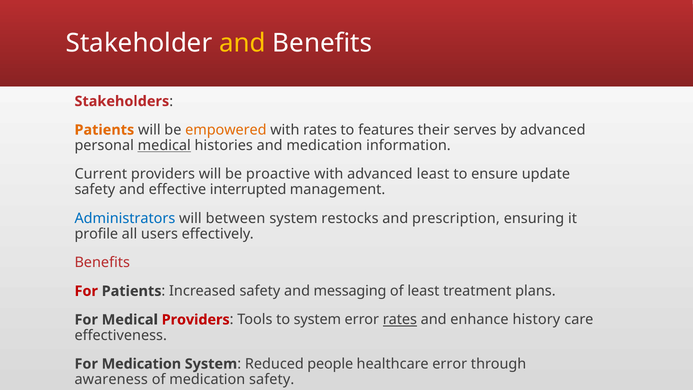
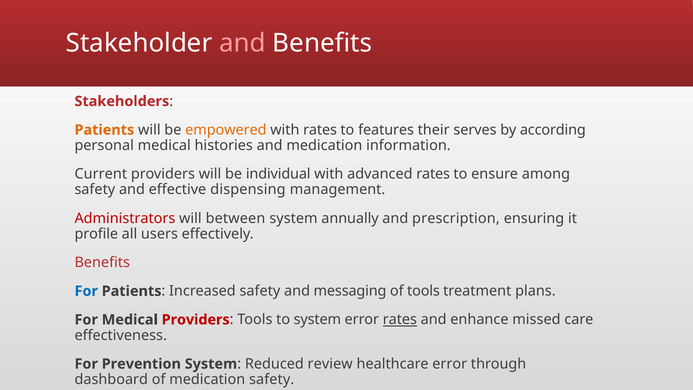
and colour: yellow -> pink (242, 43)
by advanced: advanced -> according (553, 130)
medical underline: present -> none (164, 145)
proactive: proactive -> individual (278, 174)
advanced least: least -> rates (433, 174)
update: update -> among (546, 174)
interrupted: interrupted -> dispensing (248, 190)
Administrators colour: blue -> red (125, 218)
restocks: restocks -> annually (350, 218)
For colour: red -> blue (86, 291)
of least: least -> tools (423, 291)
history: history -> missed (536, 320)
For Medication: Medication -> Prevention (141, 364)
people: people -> review (330, 364)
awareness: awareness -> dashboard (111, 379)
